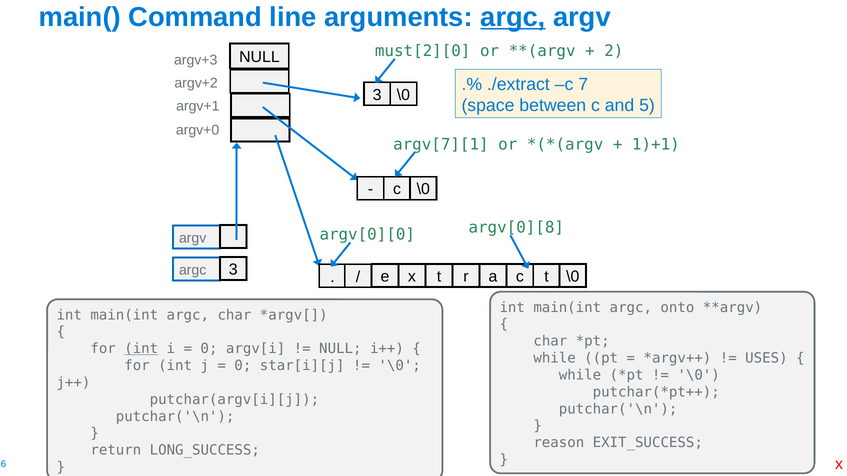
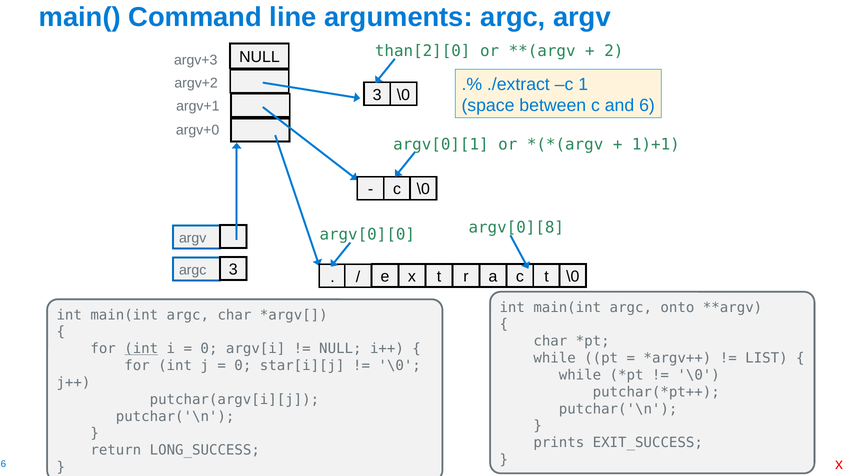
argc underline: present -> none (513, 17)
must[2][0: must[2][0 -> than[2][0 (423, 51)
7: 7 -> 1 (583, 84)
5: 5 -> 6 (647, 105)
argv[7][1: argv[7][1 -> argv[0][1 (441, 145)
USES: USES -> LIST (766, 358)
reason: reason -> prints (559, 443)
